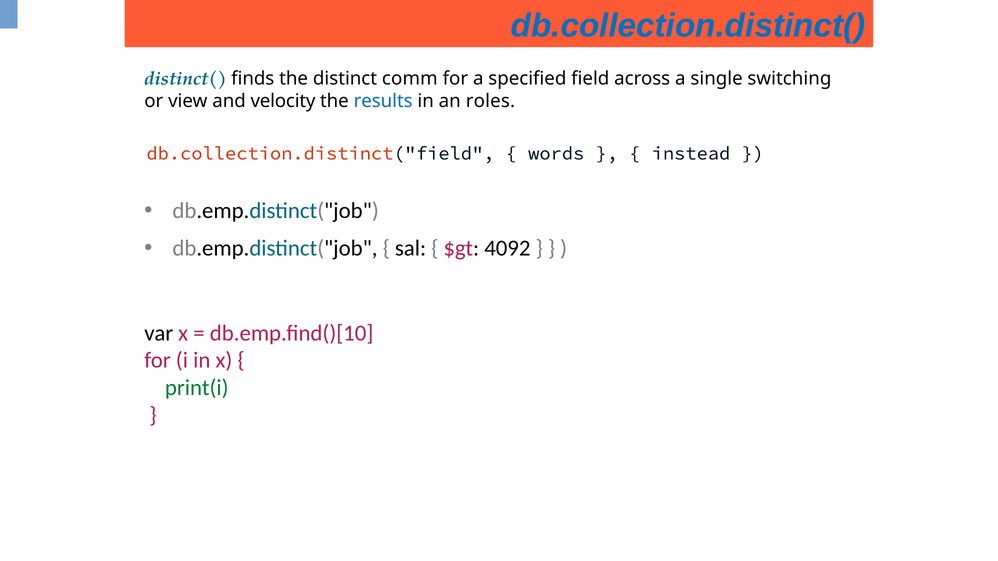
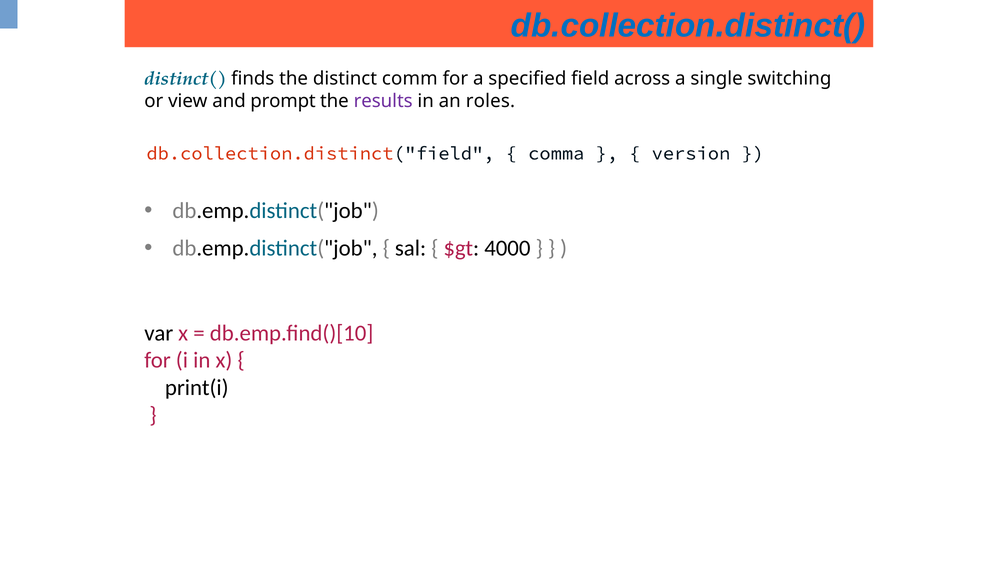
velocity: velocity -> prompt (283, 101)
results colour: blue -> purple (383, 101)
words: words -> comma (556, 153)
instead: instead -> version (691, 153)
4092: 4092 -> 4000 (507, 248)
print(i colour: green -> black (197, 388)
